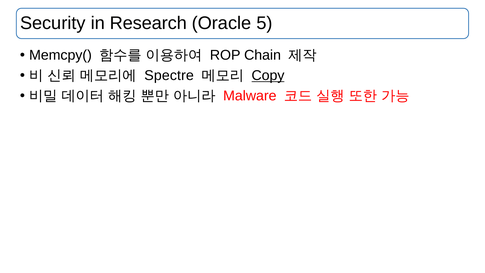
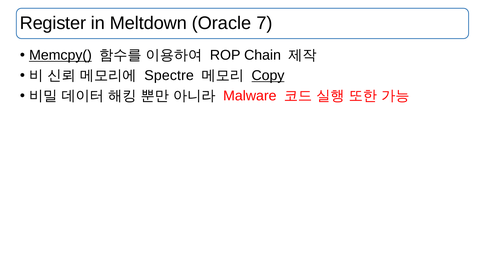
Security: Security -> Register (53, 23)
Research: Research -> Meltdown (148, 23)
5: 5 -> 7 (264, 23)
Memcpy( underline: none -> present (60, 55)
